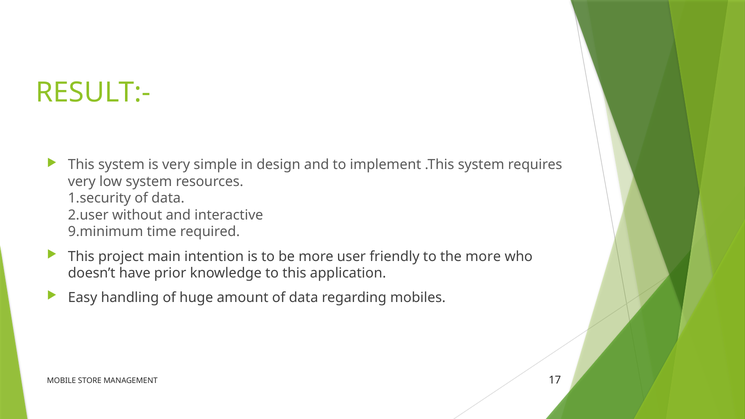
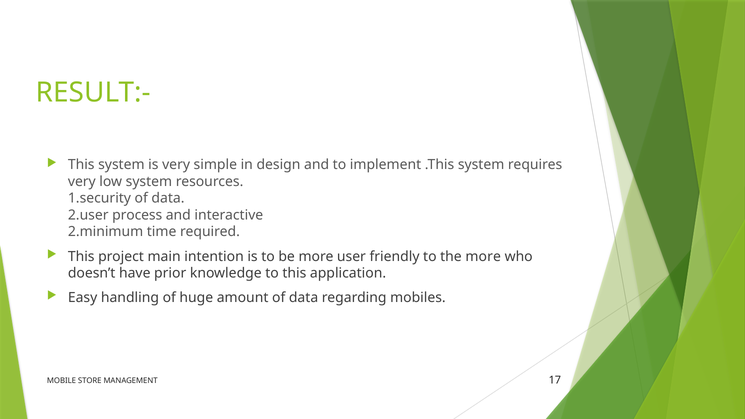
without: without -> process (137, 215)
9.minimum: 9.minimum -> 2.minimum (106, 232)
